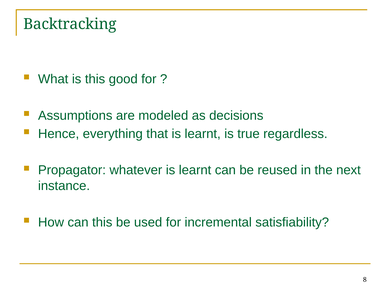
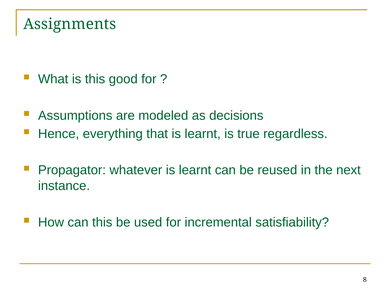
Backtracking: Backtracking -> Assignments (70, 24)
